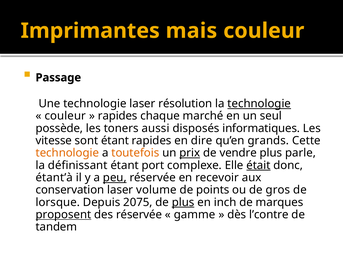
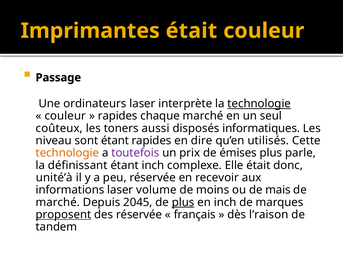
Imprimantes mais: mais -> était (191, 31)
Une technologie: technologie -> ordinateurs (95, 104)
résolution: résolution -> interprète (185, 104)
possède: possède -> coûteux (59, 128)
vitesse: vitesse -> niveau (54, 141)
grands: grands -> utilisés (268, 141)
toutefois colour: orange -> purple (135, 153)
prix underline: present -> none (190, 153)
vendre: vendre -> émises (238, 153)
étant port: port -> inch (153, 165)
était underline: present -> none (258, 165)
étant’à: étant’à -> unité’à (54, 178)
peu underline: present -> none (115, 178)
conservation: conservation -> informations (70, 190)
points: points -> moins (213, 190)
gros: gros -> mais (278, 190)
lorsque: lorsque -> marché (58, 202)
2075: 2075 -> 2045 (138, 202)
gamme: gamme -> français (195, 215)
l’contre: l’contre -> l’raison (269, 215)
